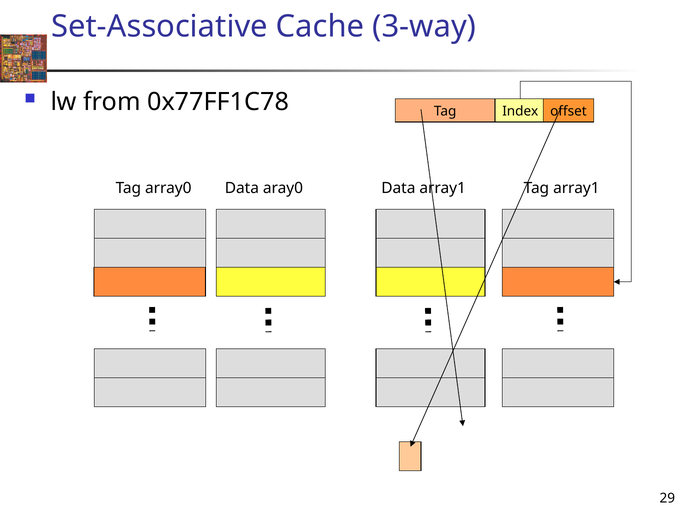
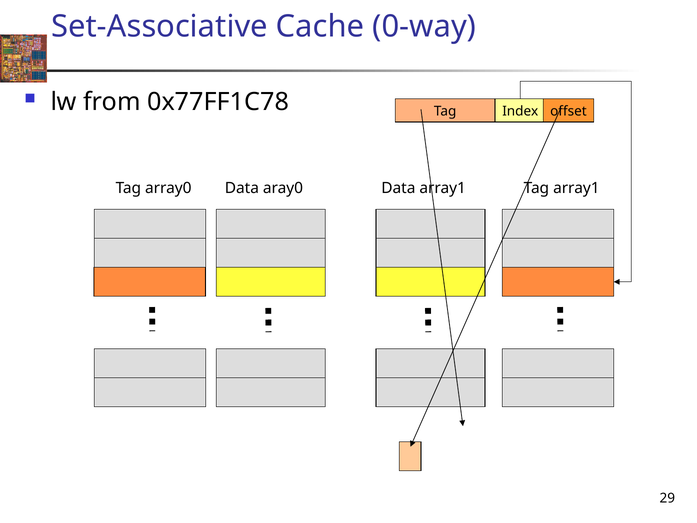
3-way: 3-way -> 0-way (424, 27)
